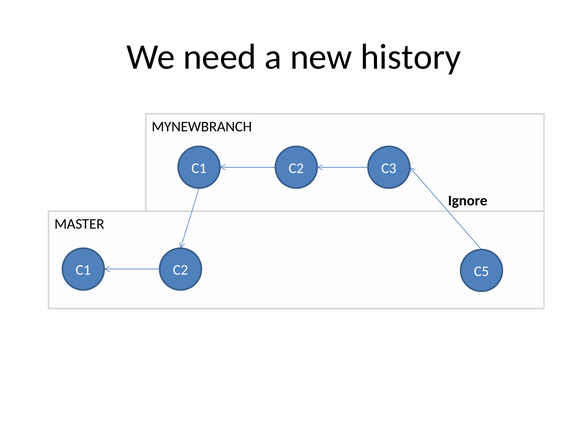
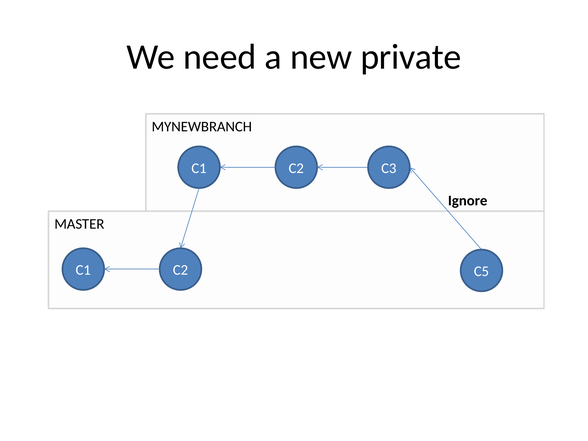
history: history -> private (411, 57)
